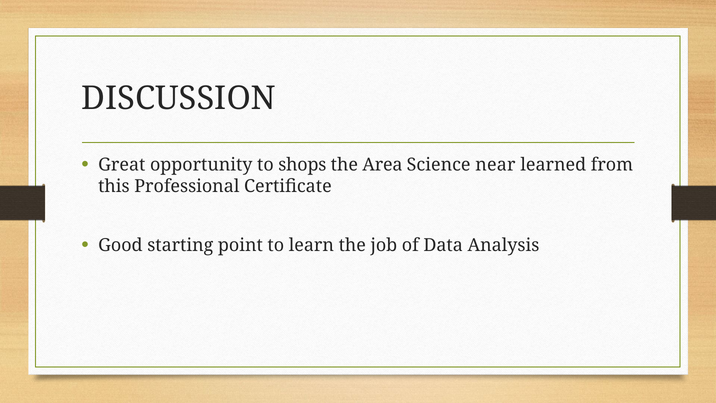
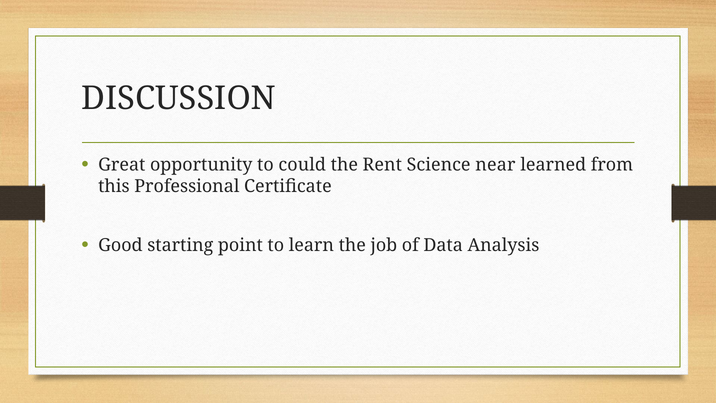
shops: shops -> could (302, 165)
Area: Area -> Rent (382, 165)
